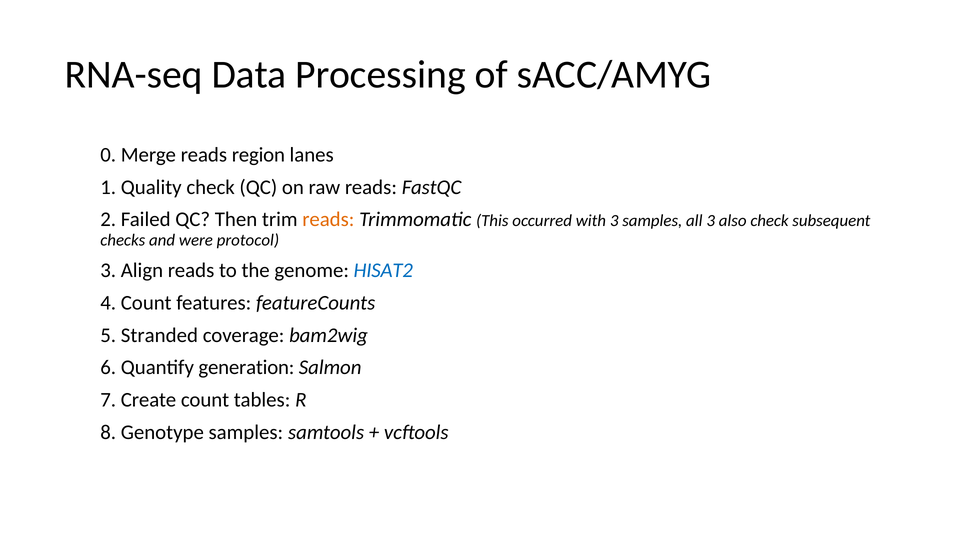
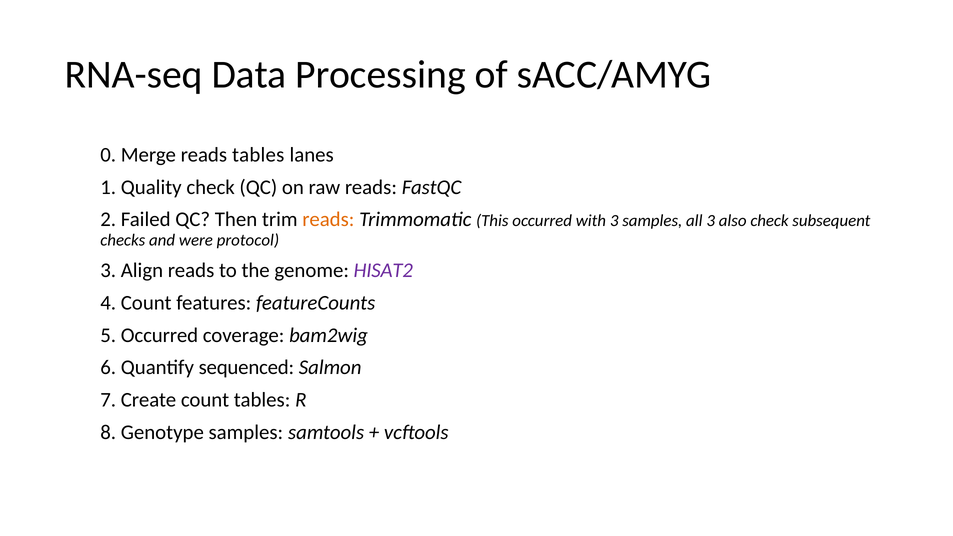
reads region: region -> tables (258, 155)
HISAT2 colour: blue -> purple (383, 270)
5 Stranded: Stranded -> Occurred (159, 335)
generation: generation -> sequenced (246, 368)
